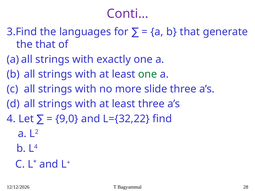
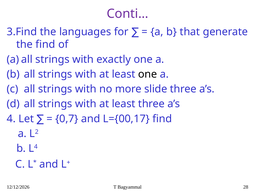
the that: that -> find (45, 45)
one colour: green -> black (148, 74)
9,0: 9,0 -> 0,7 (67, 119)
L={32,22: L={32,22 -> L={00,17 (126, 119)
